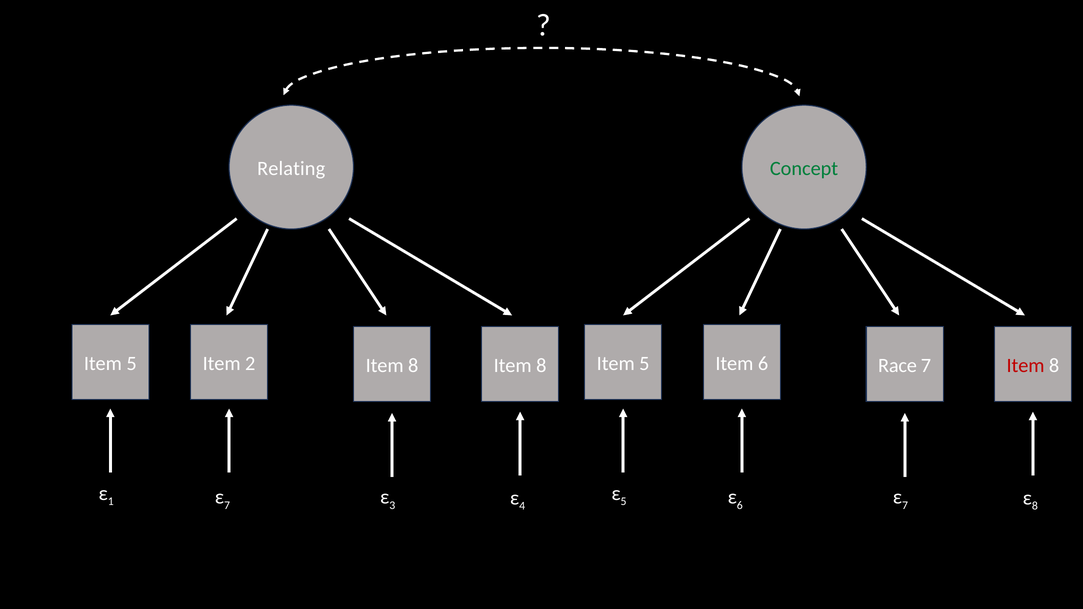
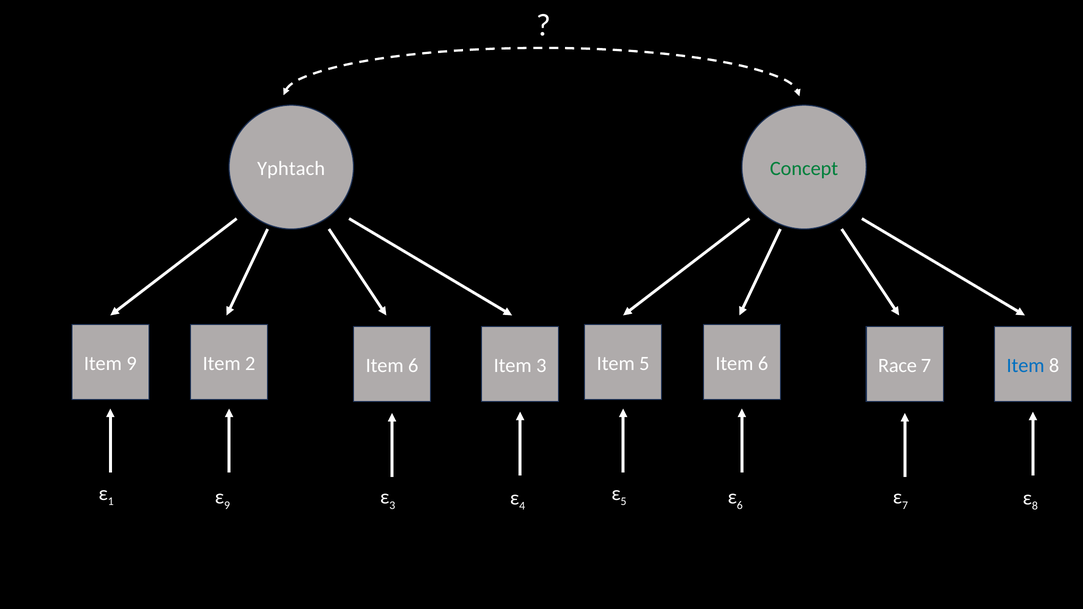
Relating: Relating -> Yphtach (291, 169)
5: 5 -> 9 (132, 364)
2 Item 8: 8 -> 6 (413, 366)
8: 8 -> 3 (541, 366)
Item colour: red -> blue (1026, 366)
7: 7 -> 9 (227, 505)
